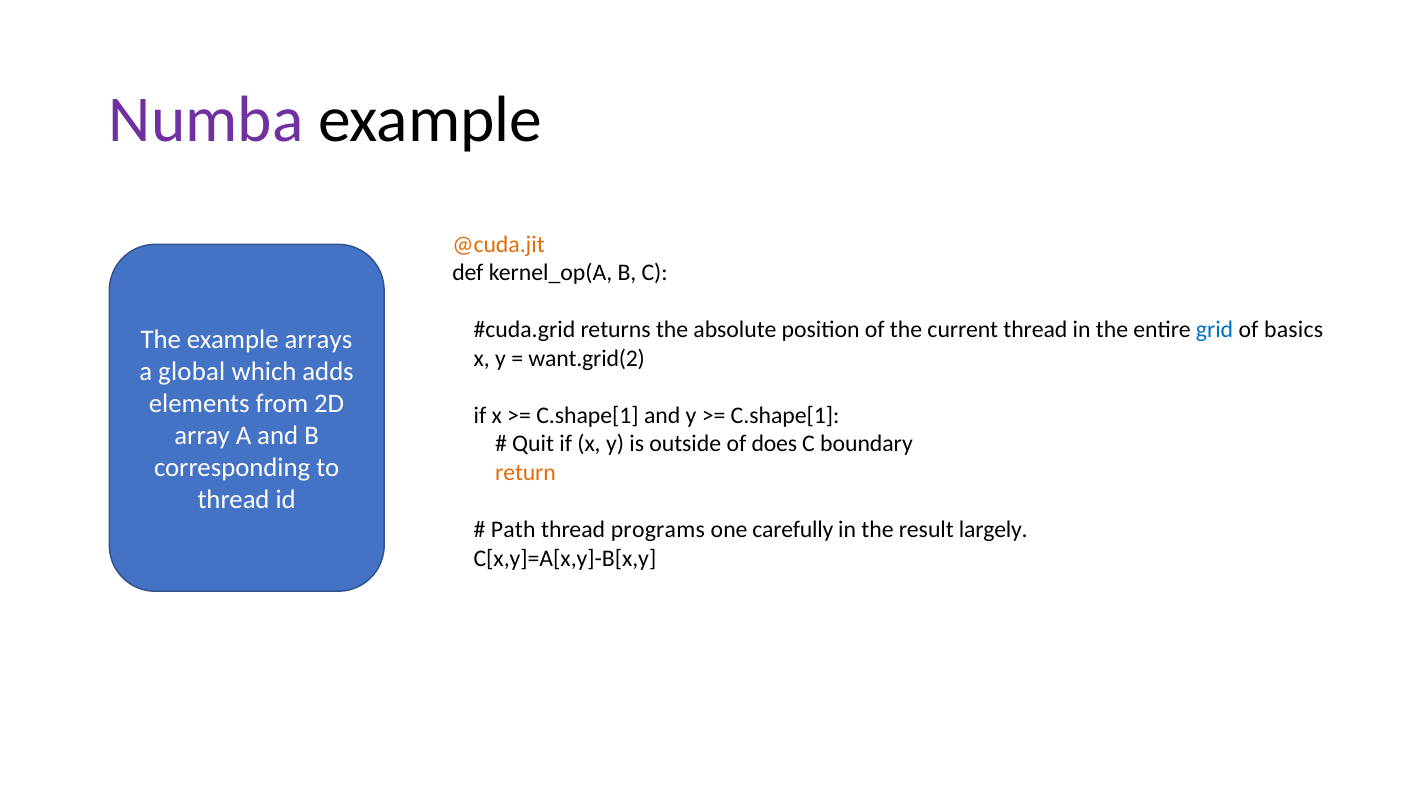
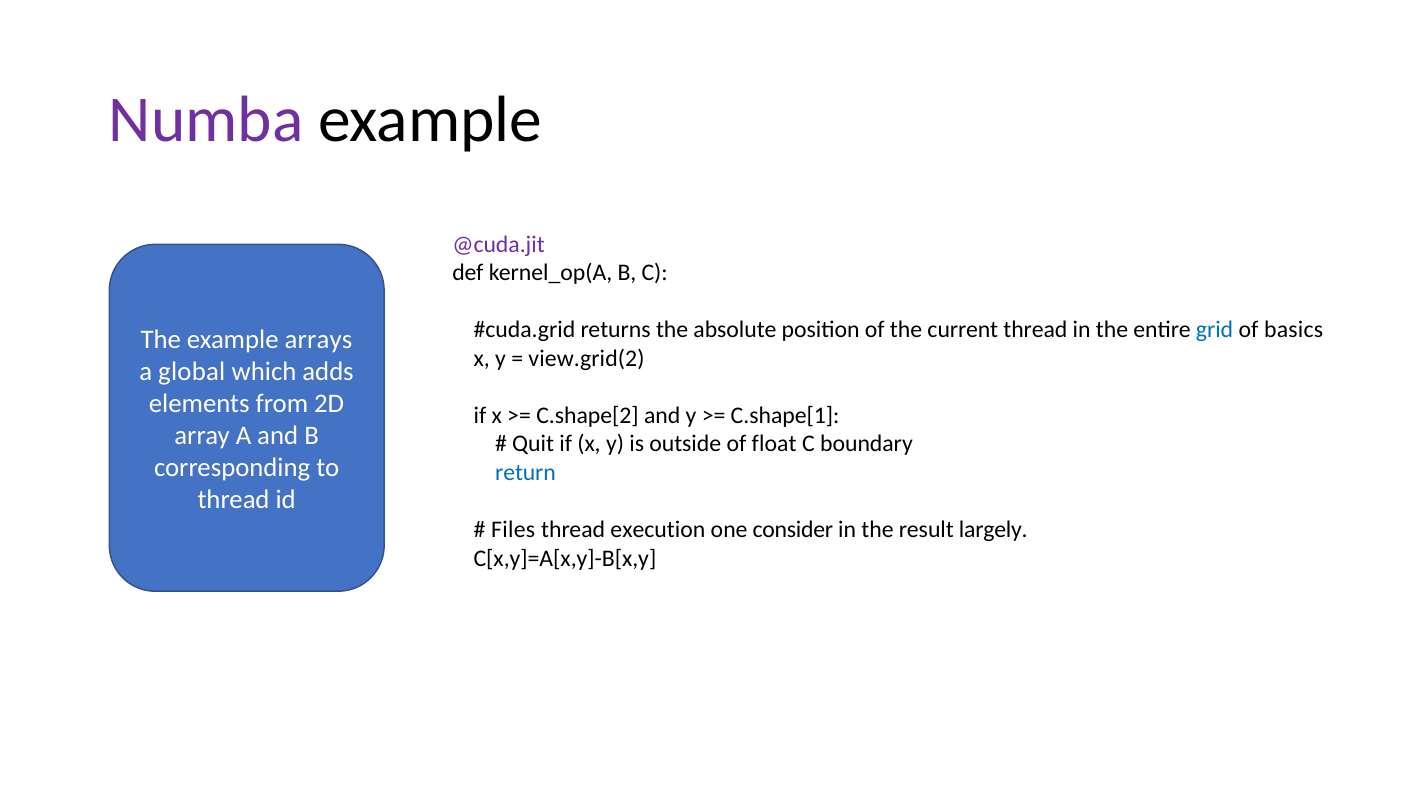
@cuda.jit colour: orange -> purple (499, 244)
want.grid(2: want.grid(2 -> view.grid(2 (587, 359)
C.shape[1: C.shape[1 -> C.shape[2 (587, 416)
does: does -> float (774, 444)
return colour: orange -> blue (526, 473)
Path: Path -> Files (513, 530)
programs: programs -> execution (658, 530)
carefully: carefully -> consider (793, 530)
